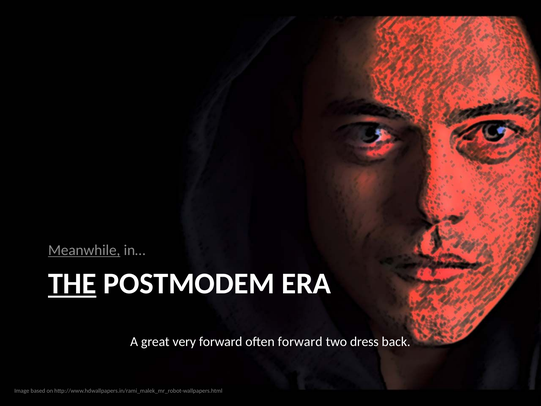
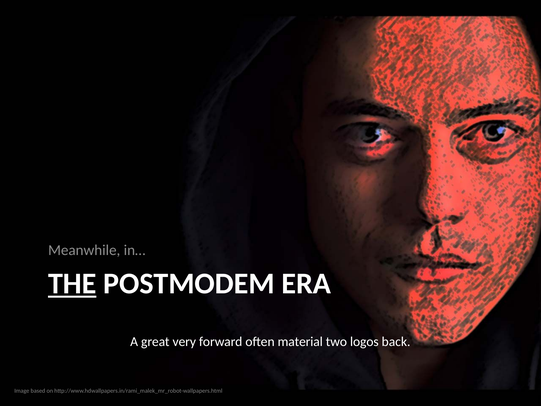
Meanwhile underline: present -> none (84, 250)
often forward: forward -> material (300, 342)
dress: dress -> logos (364, 342)
